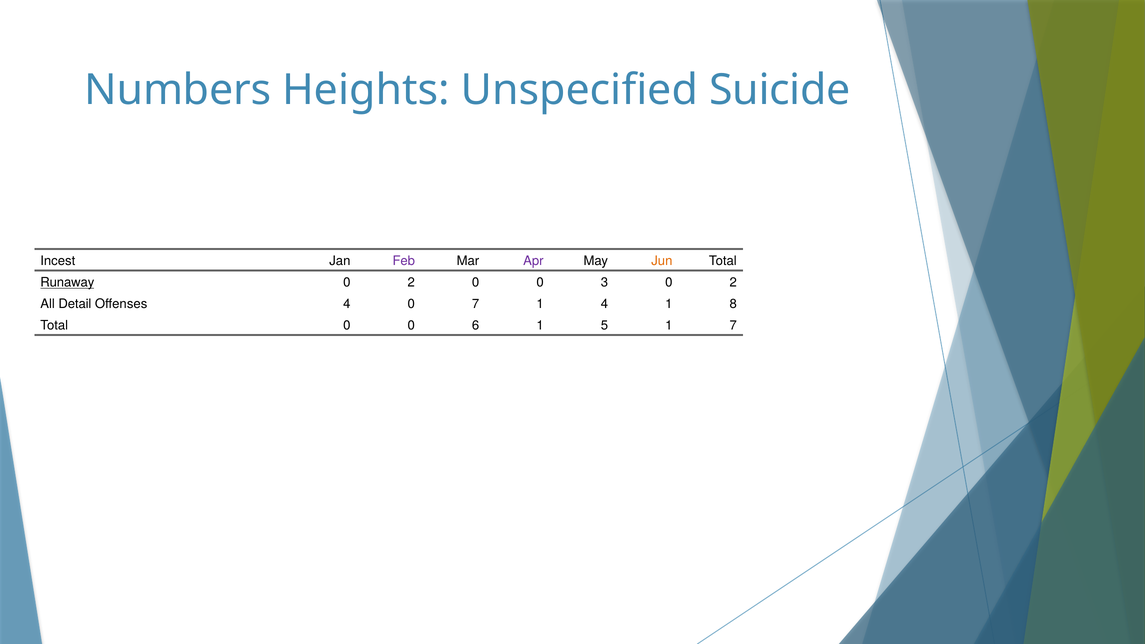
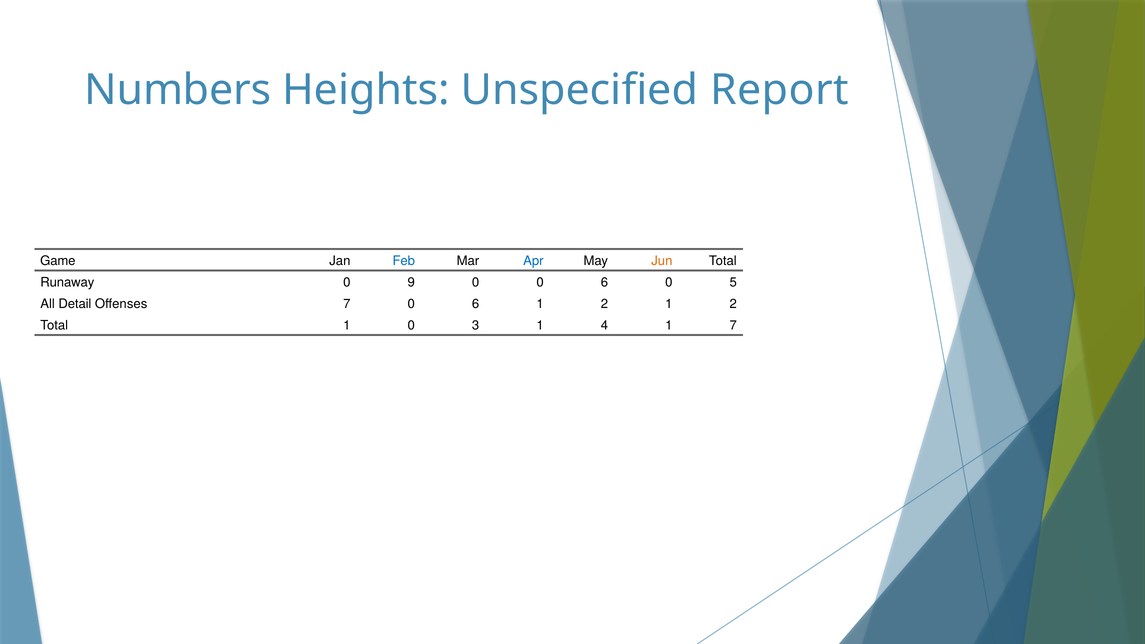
Suicide: Suicide -> Report (779, 90)
Incest: Incest -> Game (58, 261)
Feb colour: purple -> blue (404, 261)
Apr colour: purple -> blue (533, 261)
Runaway underline: present -> none (67, 283)
2: 2 -> 9 (411, 283)
0 0 3: 3 -> 6 (604, 283)
2: 2 -> 5 (733, 283)
Offenses 4: 4 -> 7 (347, 304)
7: 7 -> 6 (476, 304)
4: 4 -> 2 (604, 304)
8: 8 -> 2 (733, 304)
Total 0: 0 -> 1 (347, 326)
6: 6 -> 3 (476, 326)
5: 5 -> 4 (604, 326)
